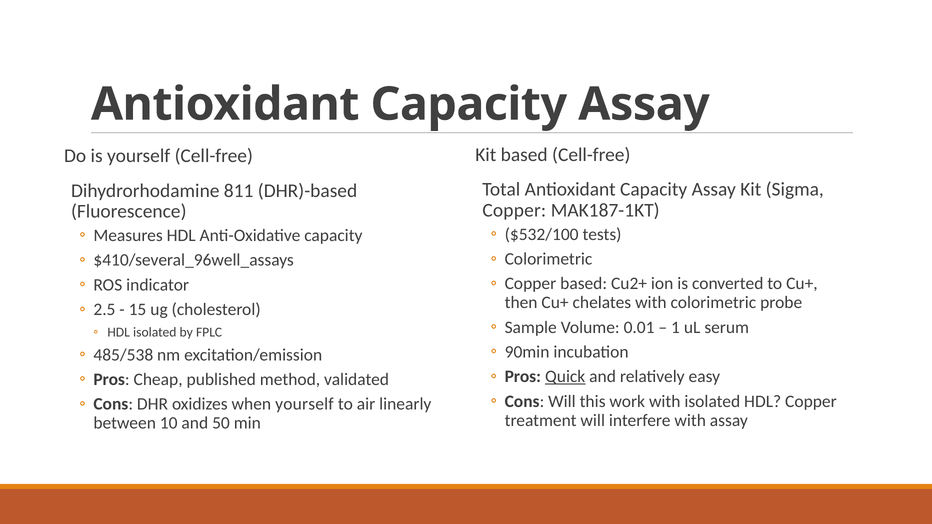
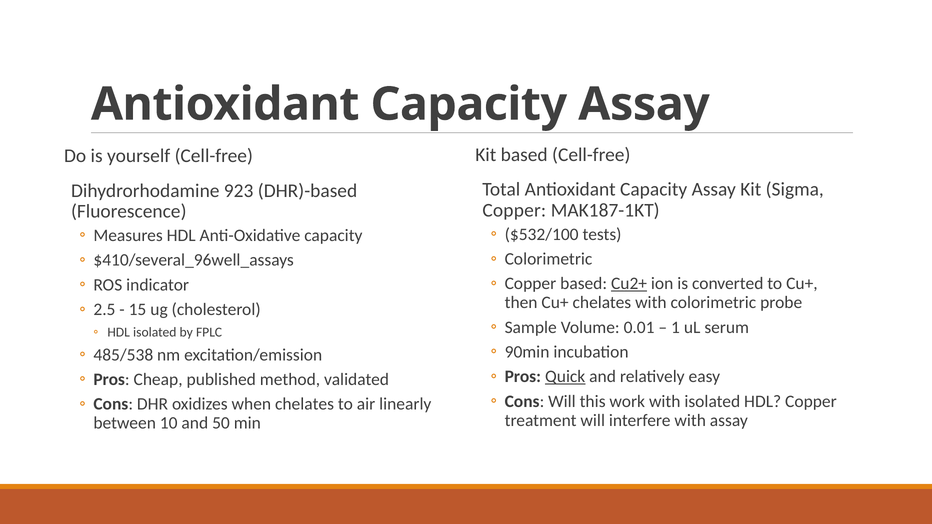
811: 811 -> 923 (239, 191)
Cu2+ underline: none -> present (629, 284)
when yourself: yourself -> chelates (305, 404)
